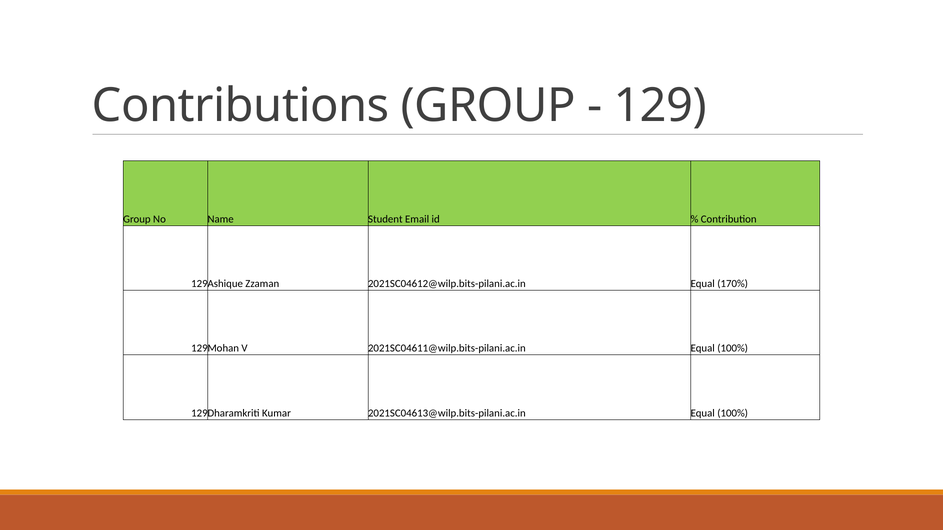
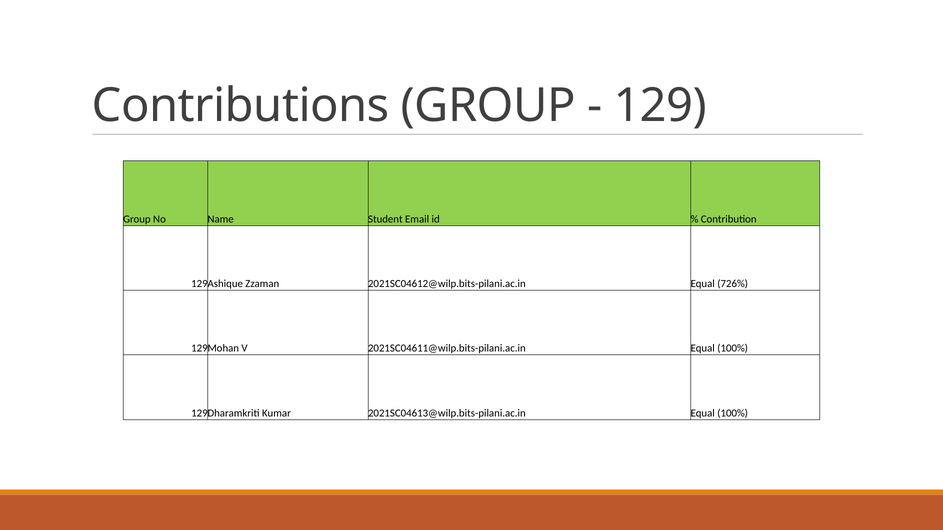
170%: 170% -> 726% (733, 284)
